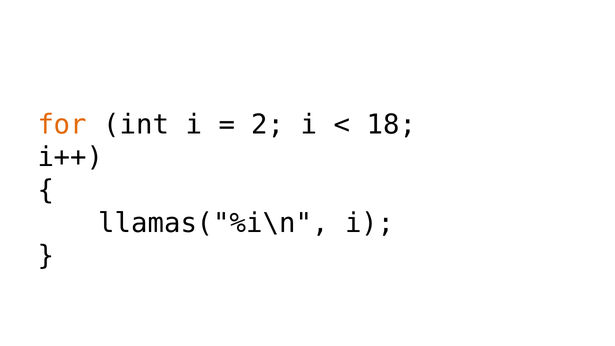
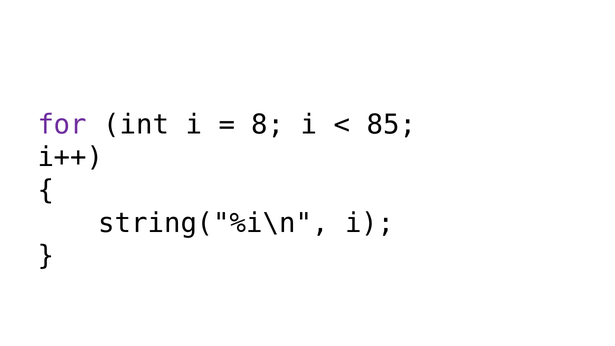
for colour: orange -> purple (62, 125)
2: 2 -> 8 (268, 125)
18: 18 -> 85 (391, 125)
llamas("%i\n: llamas("%i\n -> string("%i\n (213, 223)
